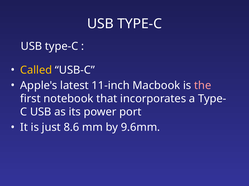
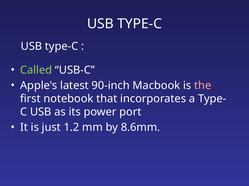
Called colour: yellow -> light green (36, 70)
11-inch: 11-inch -> 90-inch (111, 86)
8.6: 8.6 -> 1.2 (71, 128)
9.6mm: 9.6mm -> 8.6mm (140, 128)
